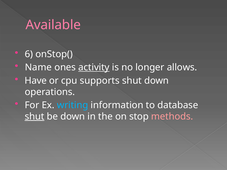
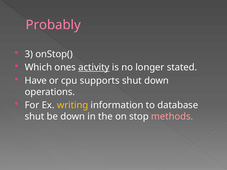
Available: Available -> Probably (53, 25)
6: 6 -> 3 (29, 54)
Name: Name -> Which (38, 67)
allows: allows -> stated (182, 67)
writing colour: light blue -> yellow (73, 105)
shut underline: present -> none (35, 117)
